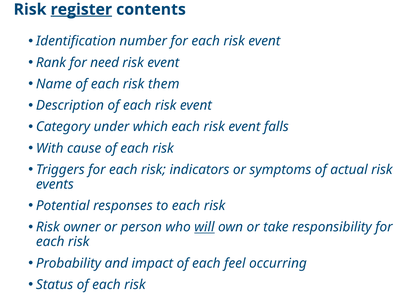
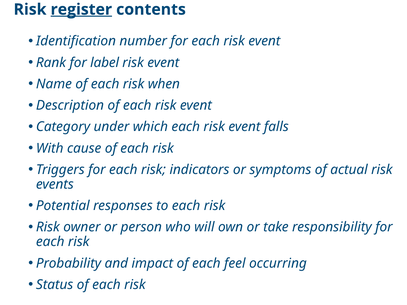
need: need -> label (105, 63)
them: them -> when (164, 84)
will underline: present -> none (204, 227)
